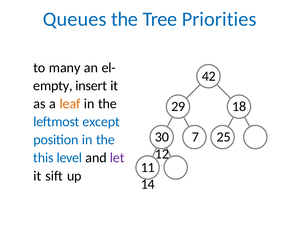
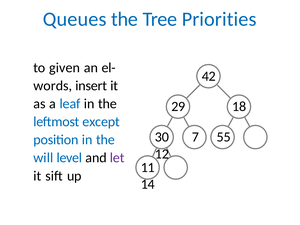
many: many -> given (65, 68)
empty: empty -> words (53, 86)
leaf colour: orange -> blue (70, 104)
25: 25 -> 55 (224, 137)
this: this -> will (43, 158)
